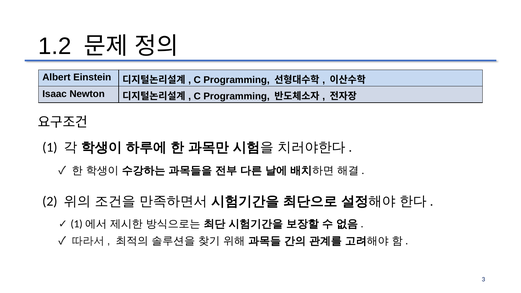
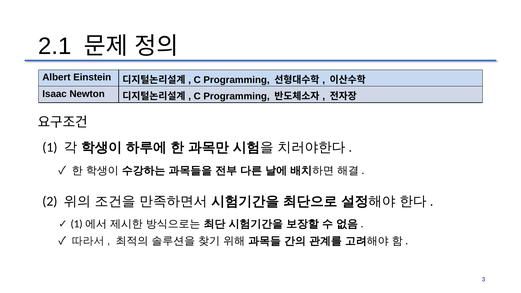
1.2: 1.2 -> 2.1 (55, 46)
